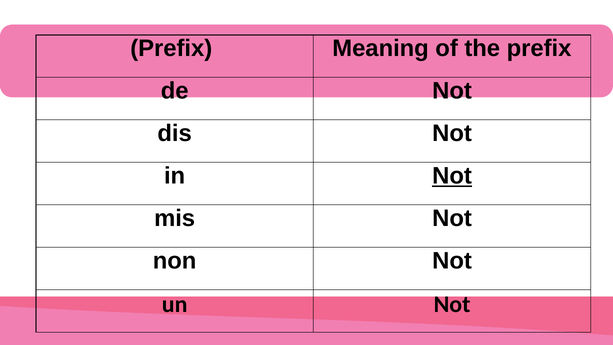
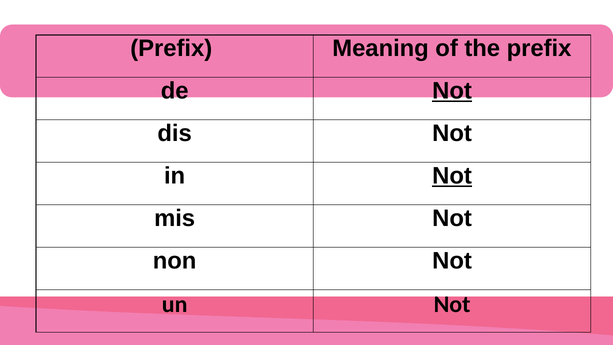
Not underline: none -> present (452, 91)
